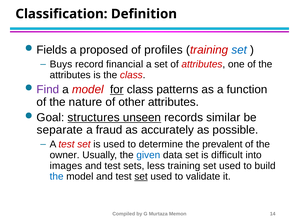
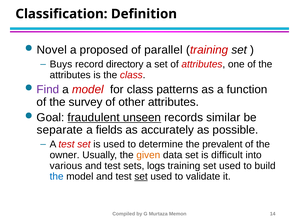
Fields: Fields -> Novel (52, 50)
profiles: profiles -> parallel (164, 50)
set colour: blue -> black (239, 50)
financial: financial -> directory (125, 64)
for underline: present -> none (117, 90)
nature: nature -> survey (86, 102)
structures: structures -> fraudulent (94, 118)
fraud: fraud -> fields (109, 130)
given colour: blue -> orange (148, 155)
images: images -> various (66, 166)
less: less -> logs (156, 166)
